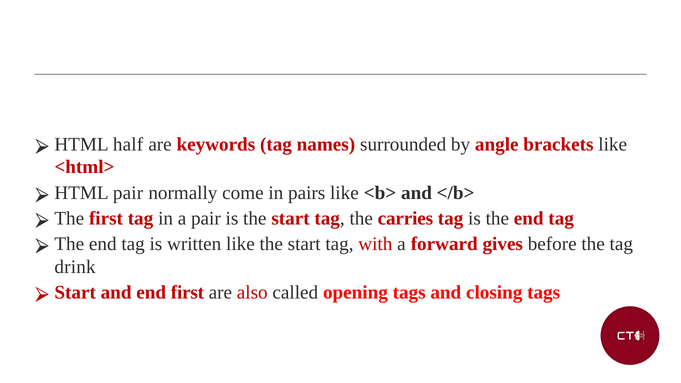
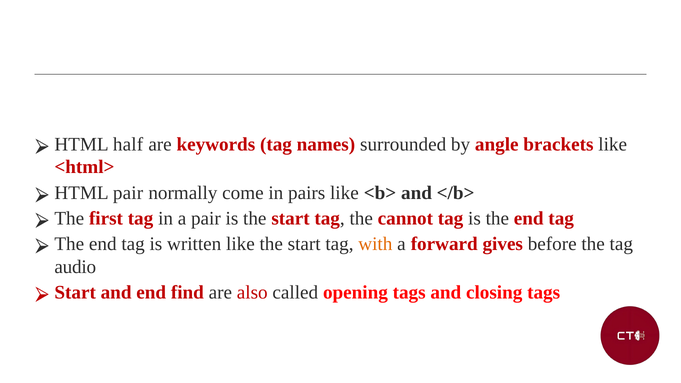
carries: carries -> cannot (405, 218)
with colour: red -> orange (375, 244)
drink: drink -> audio (75, 267)
end first: first -> find (187, 293)
